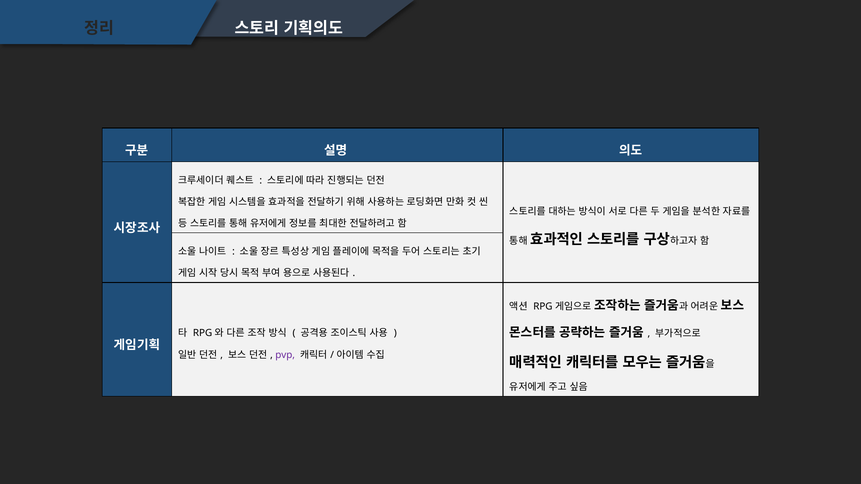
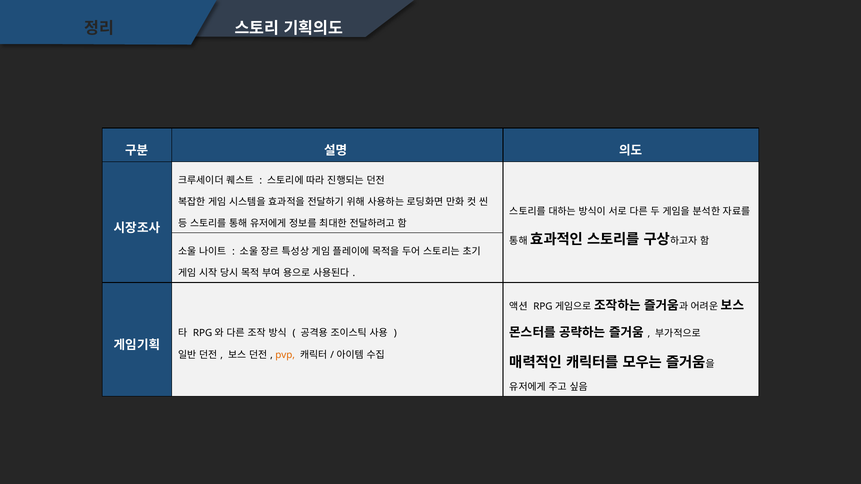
pvp colour: purple -> orange (285, 355)
